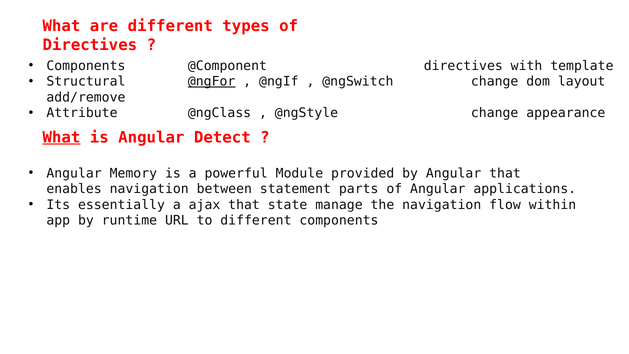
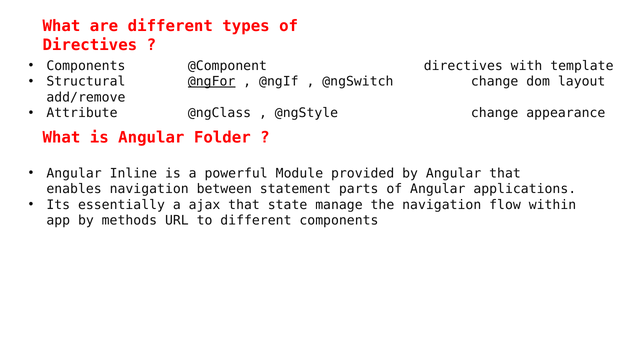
What underline: present -> none (61, 137)
Detect: Detect -> Folder (222, 137)
Memory: Memory -> Inline (133, 173)
runtime: runtime -> methods (129, 220)
